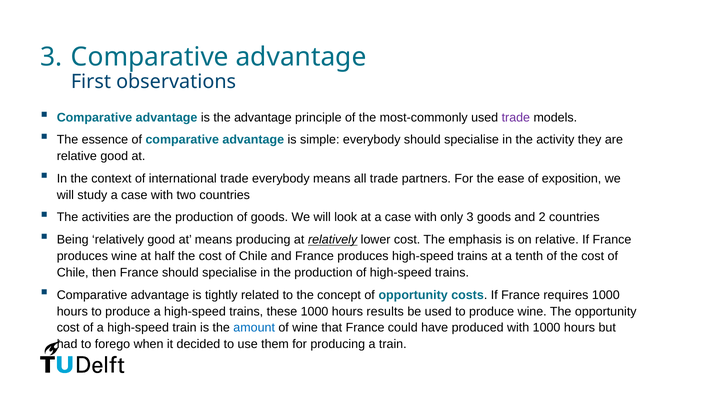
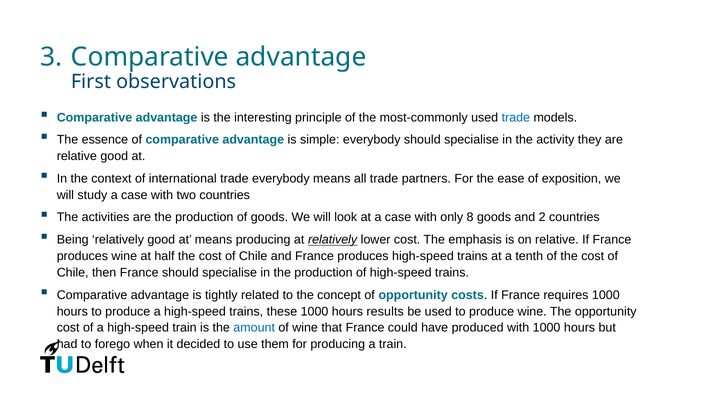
the advantage: advantage -> interesting (263, 117)
trade colour: purple -> blue (516, 117)
only 3: 3 -> 8 (470, 217)
